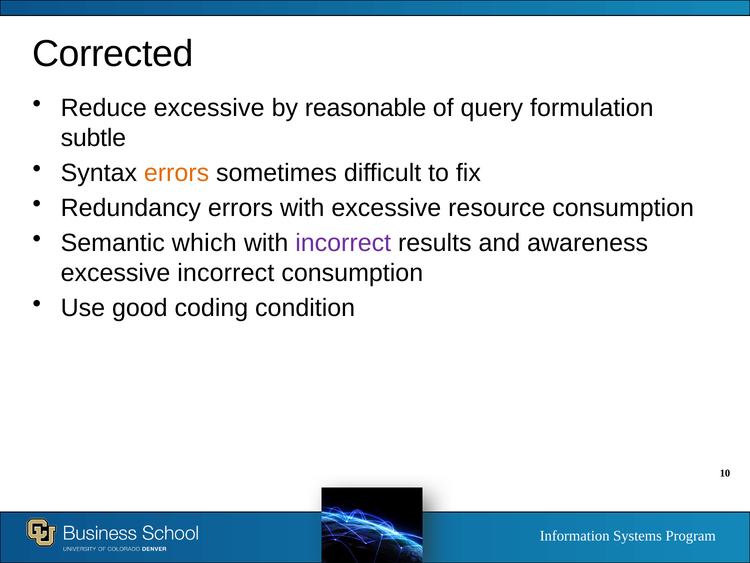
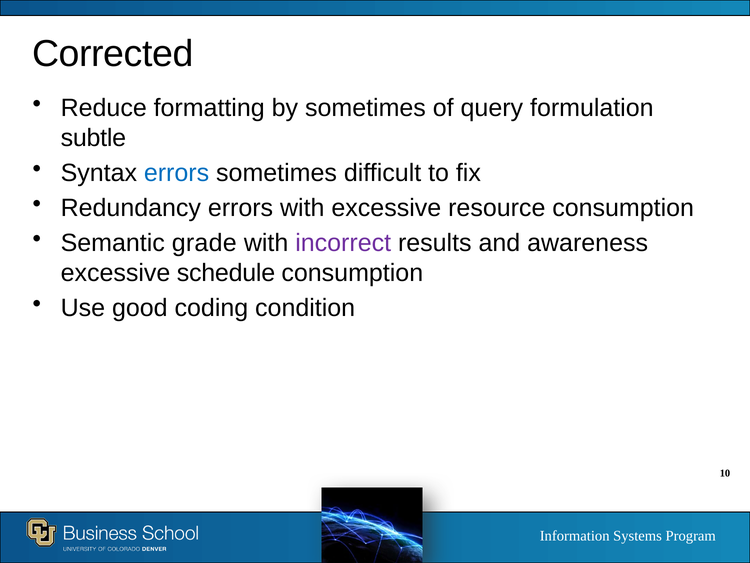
Reduce excessive: excessive -> formatting (209, 108)
by reasonable: reasonable -> sometimes (365, 108)
errors colour: orange -> blue (177, 173)
which: which -> grade (204, 243)
excessive incorrect: incorrect -> schedule (226, 273)
